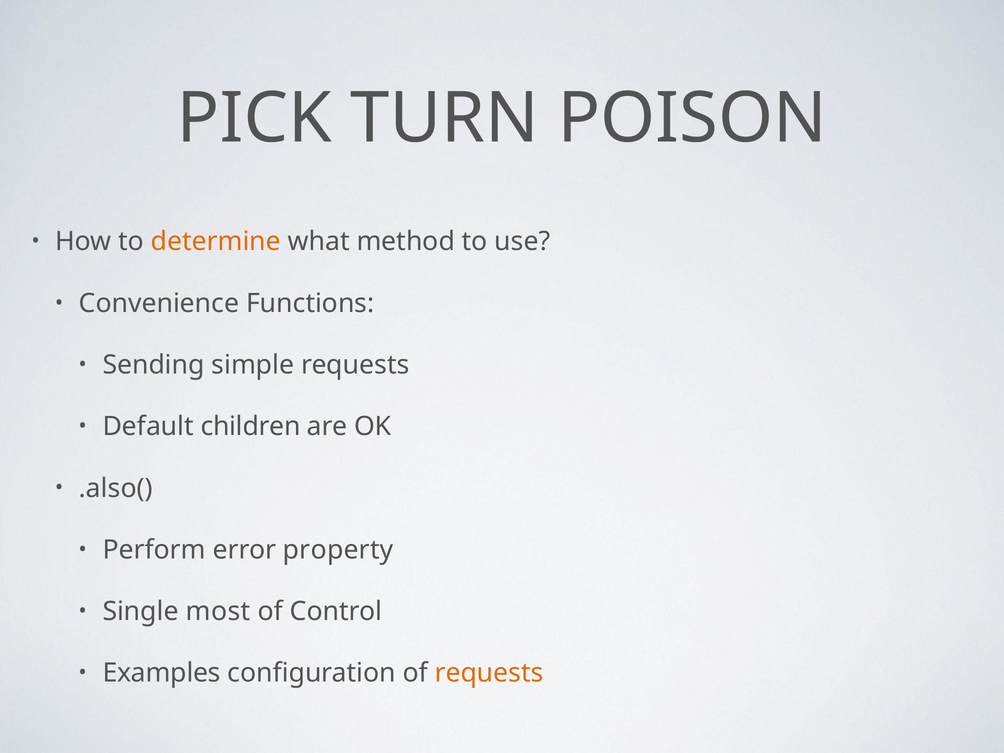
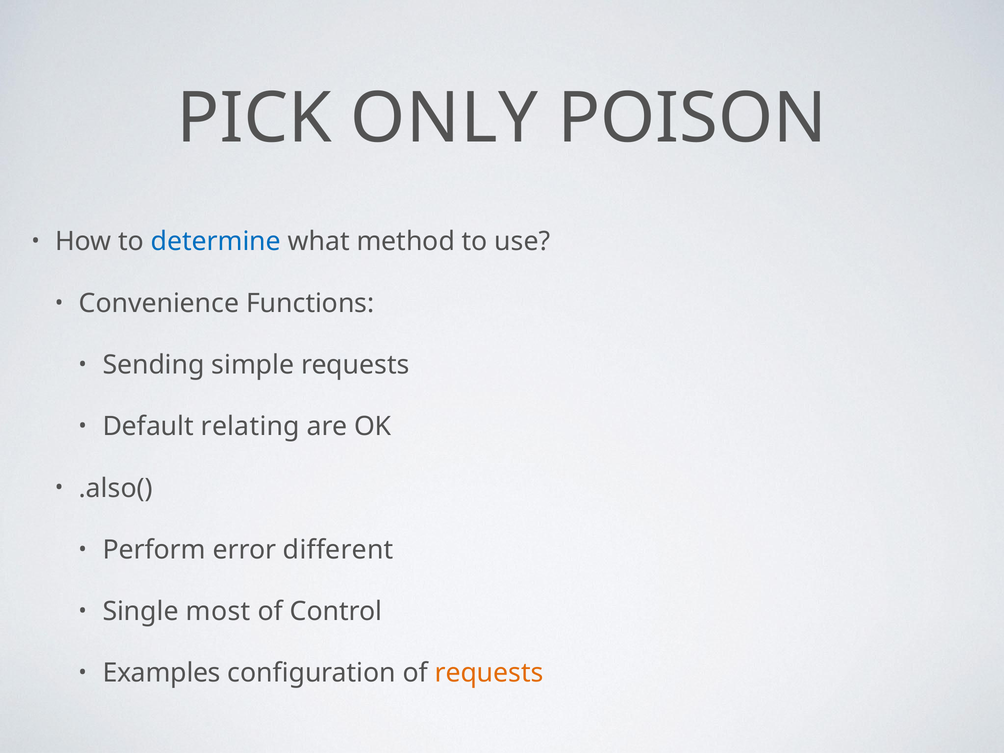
TURN: TURN -> ONLY (444, 119)
determine colour: orange -> blue (216, 242)
children: children -> relating (250, 427)
property: property -> different (338, 550)
